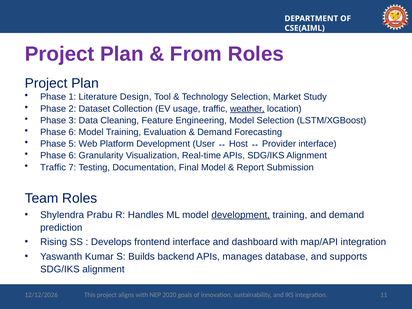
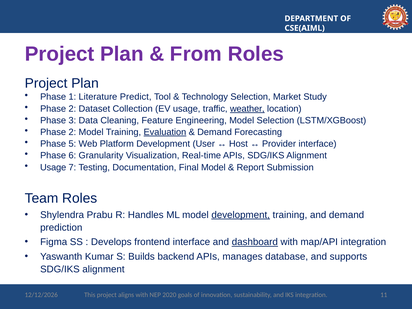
Design: Design -> Predict (136, 97)
6: 6 -> 2 (72, 132)
Evaluation underline: none -> present (165, 132)
Traffic: Traffic -> Usage (53, 167)
Rising: Rising -> Figma (54, 242)
dashboard underline: none -> present (255, 242)
